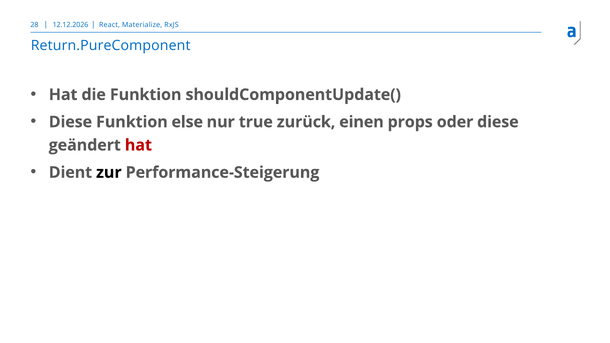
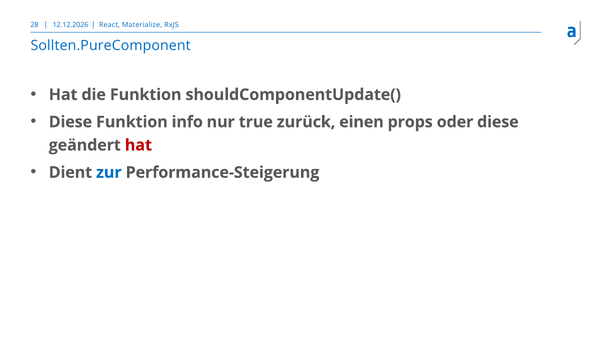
Return.PureComponent: Return.PureComponent -> Sollten.PureComponent (111, 46)
else: else -> info (187, 122)
zur colour: black -> blue (109, 172)
